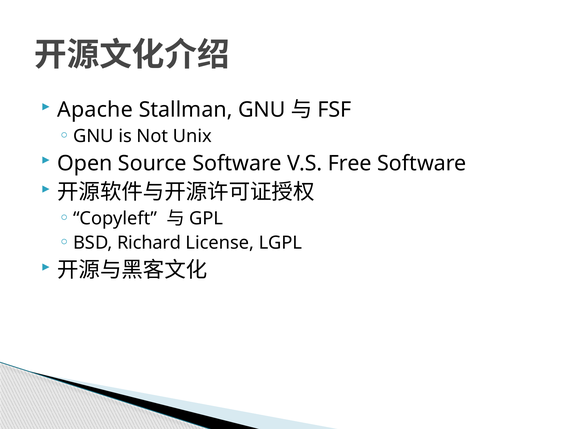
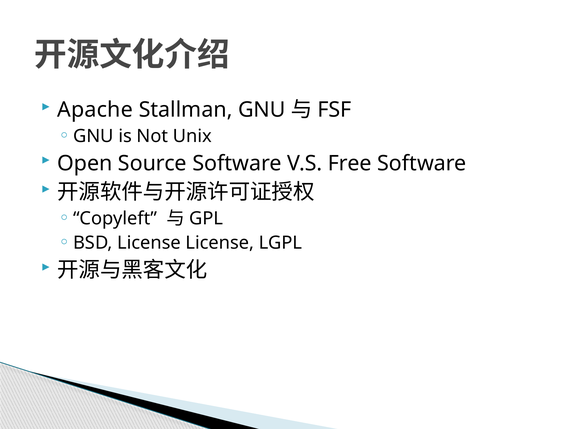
BSD Richard: Richard -> License (149, 243)
